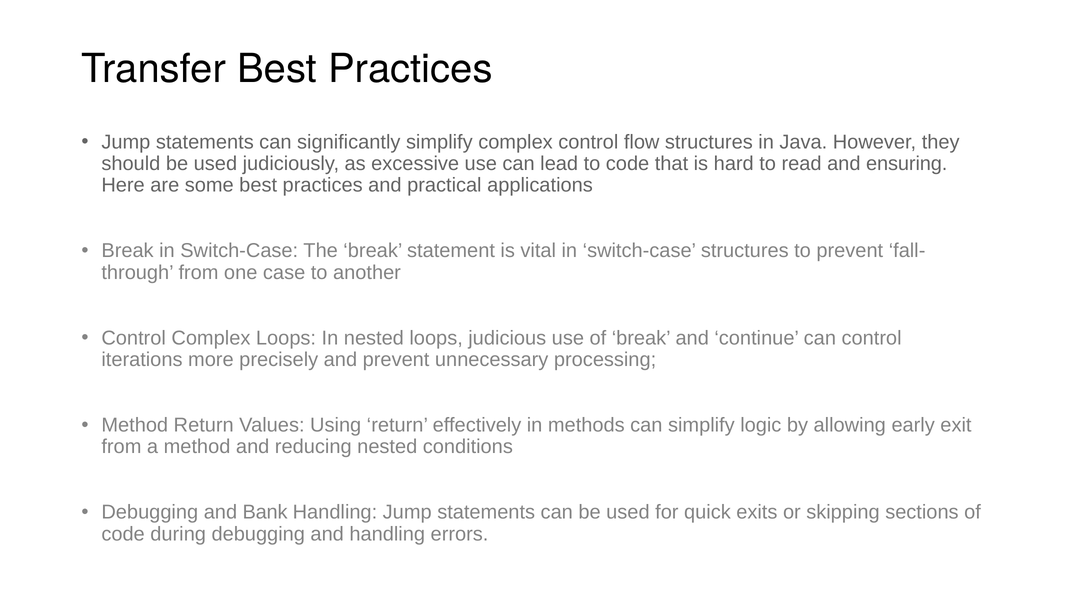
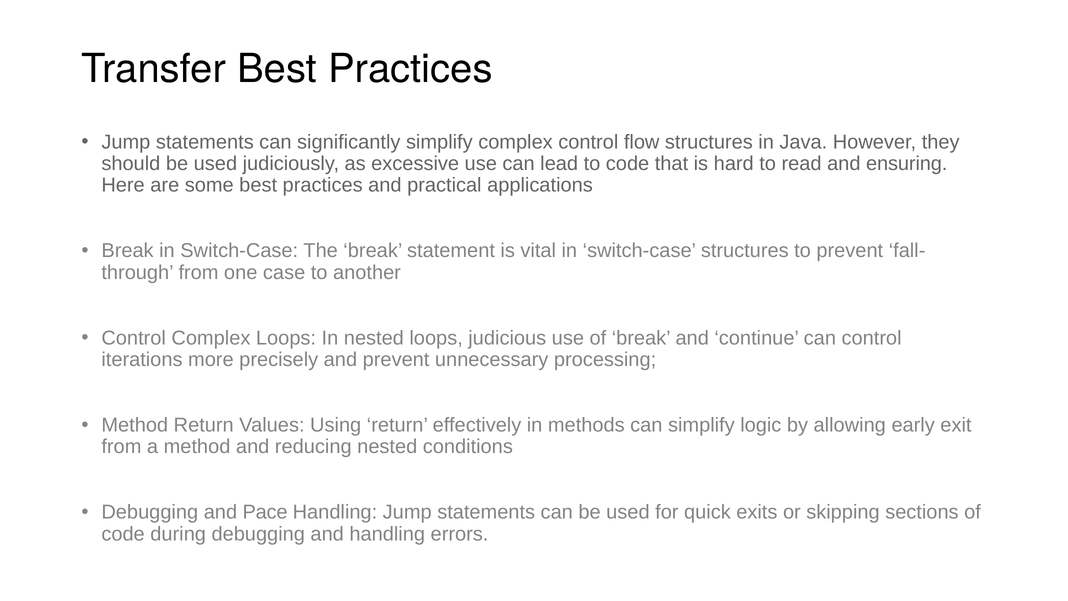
Bank: Bank -> Pace (265, 512)
